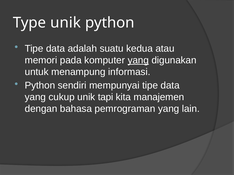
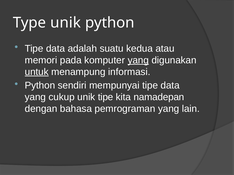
untuk underline: none -> present (37, 72)
unik tapi: tapi -> tipe (106, 97)
manajemen: manajemen -> namadepan (159, 97)
